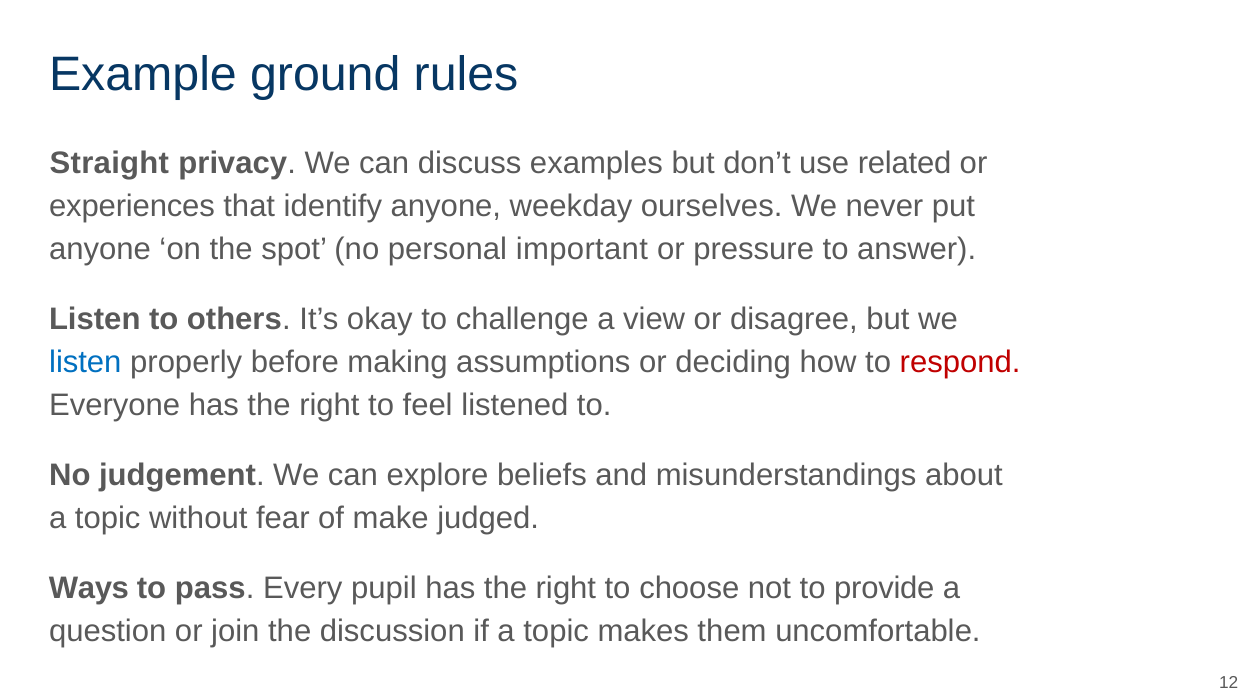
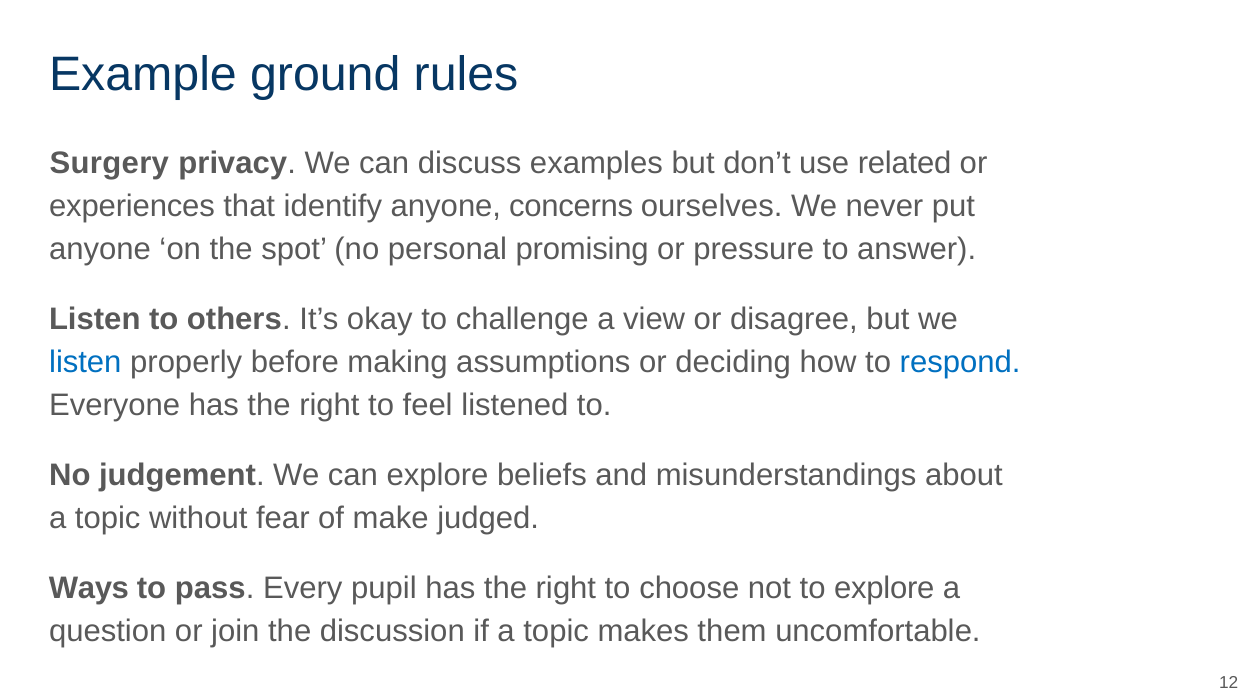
Straight: Straight -> Surgery (109, 163)
weekday: weekday -> concerns (571, 206)
important: important -> promising (582, 249)
respond colour: red -> blue (960, 362)
to provide: provide -> explore (884, 589)
